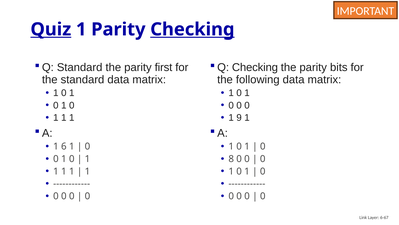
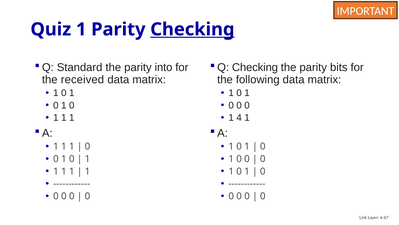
Quiz underline: present -> none (51, 29)
first: first -> into (164, 67)
the standard: standard -> received (82, 79)
9: 9 -> 4 (239, 117)
6: 6 -> 1 (64, 146)
8: 8 -> 1 (231, 159)
